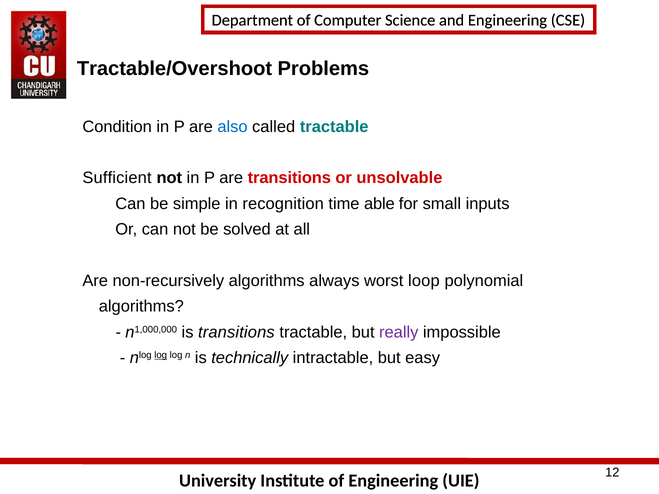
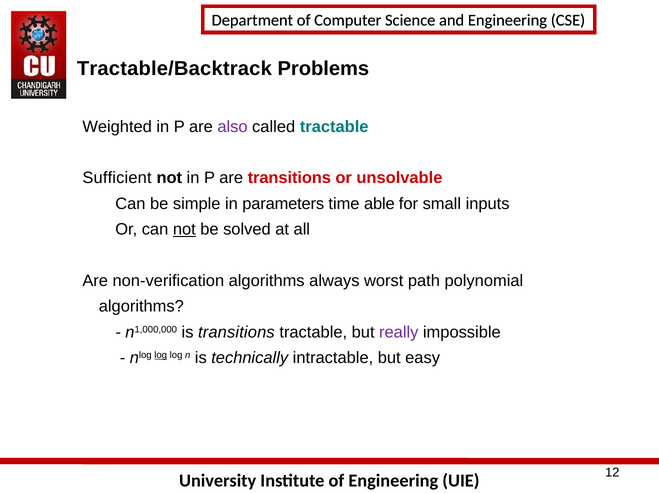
Tractable/Overshoot: Tractable/Overshoot -> Tractable/Backtrack (174, 69)
Condition: Condition -> Weighted (117, 127)
also colour: blue -> purple (232, 127)
recognition: recognition -> parameters (283, 204)
not underline: none -> present (184, 230)
non-recursively: non-recursively -> non-verification (168, 281)
loop: loop -> path (424, 281)
